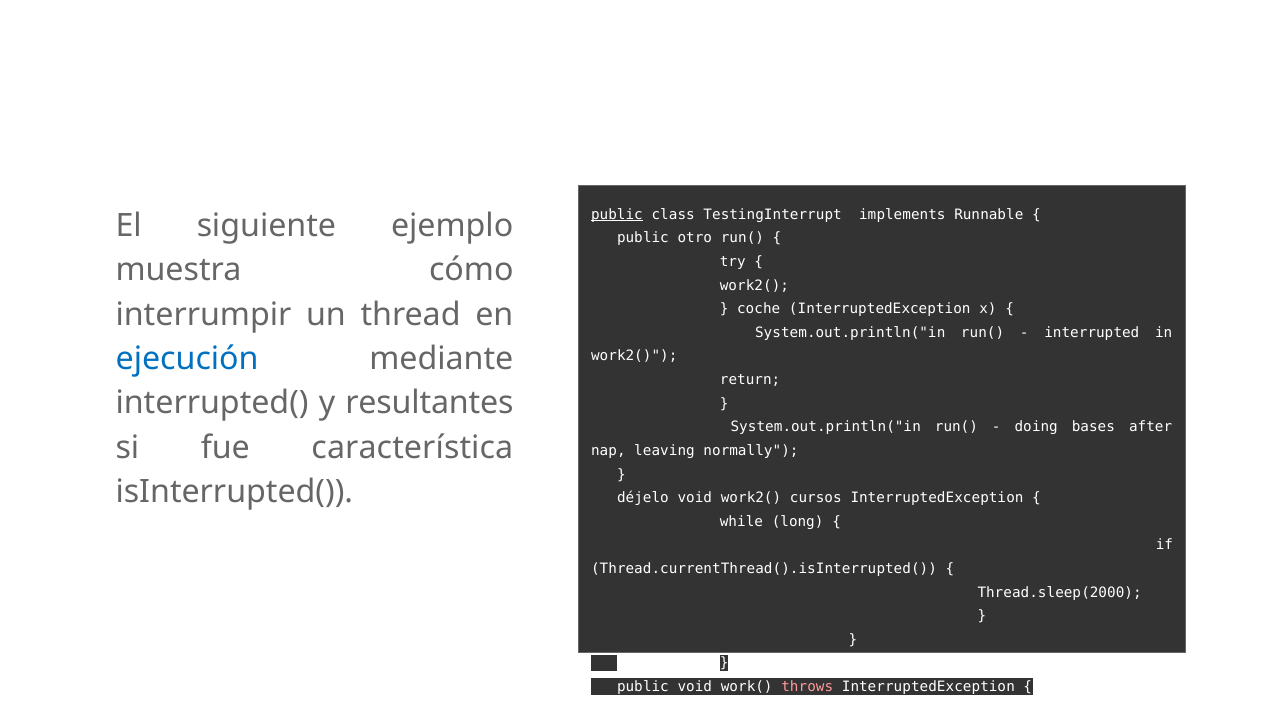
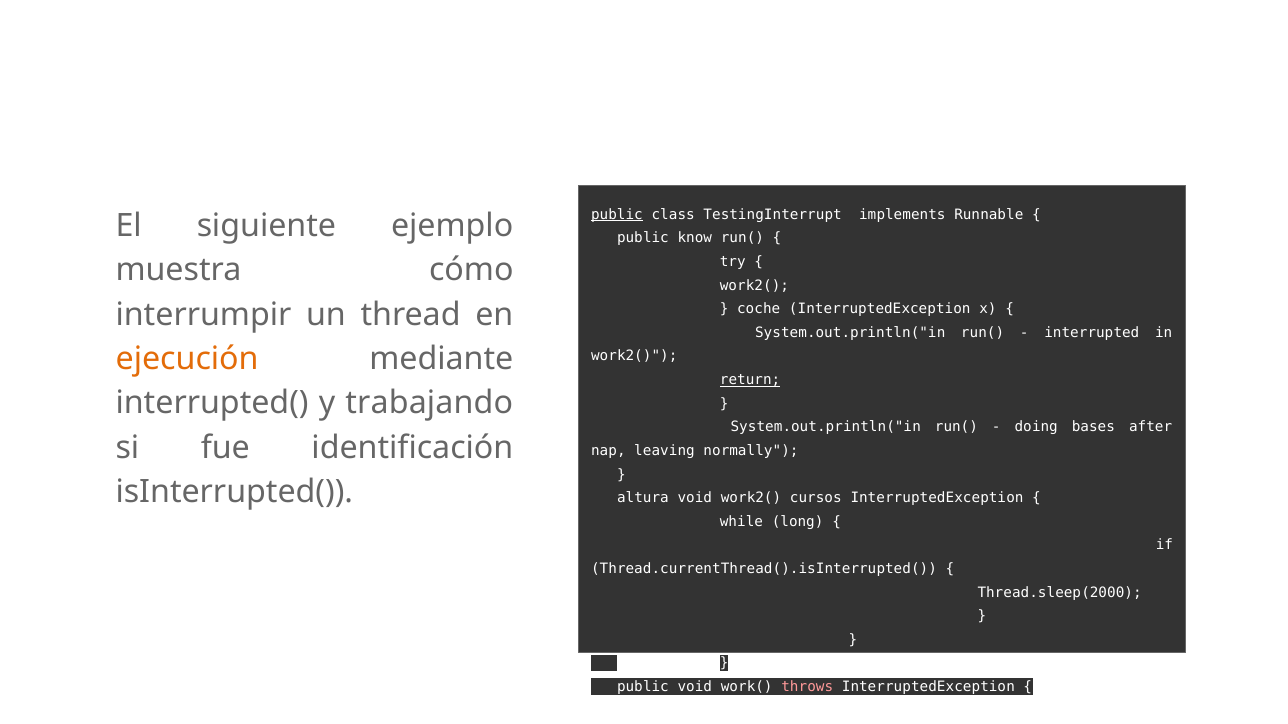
otro: otro -> know (695, 238)
ejecución colour: blue -> orange (187, 359)
return underline: none -> present (750, 380)
resultantes: resultantes -> trabajando (429, 404)
característica: característica -> identificación (412, 448)
déjelo: déjelo -> altura (643, 498)
